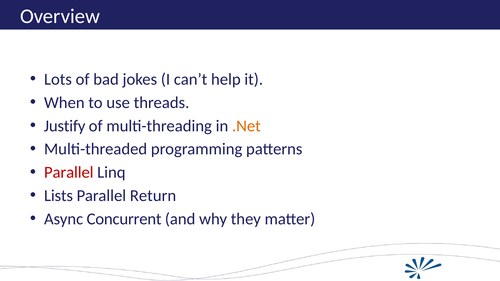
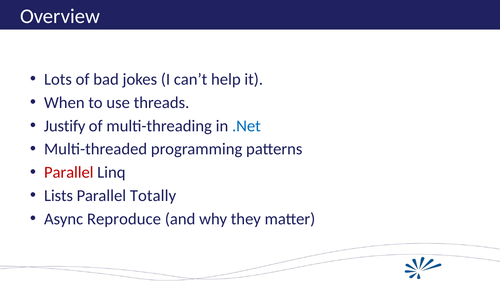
.Net colour: orange -> blue (246, 126)
Return: Return -> Totally (153, 196)
Concurrent: Concurrent -> Reproduce (124, 219)
